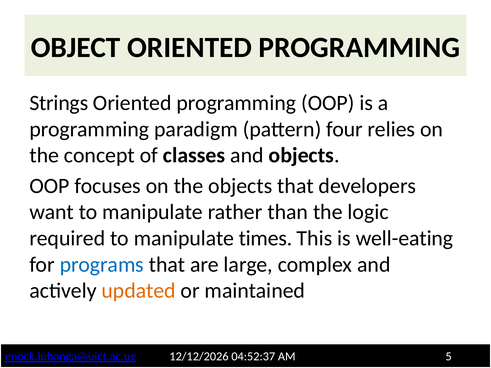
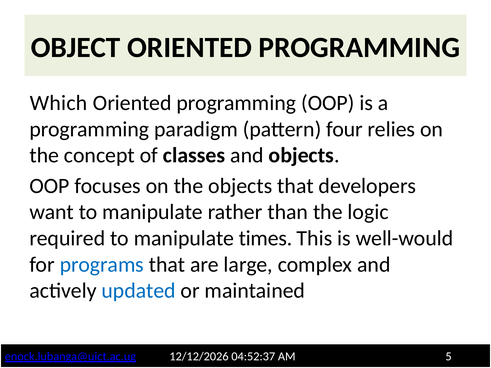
Strings: Strings -> Which (59, 103)
well-eating: well-eating -> well-would (404, 238)
updated colour: orange -> blue (139, 291)
